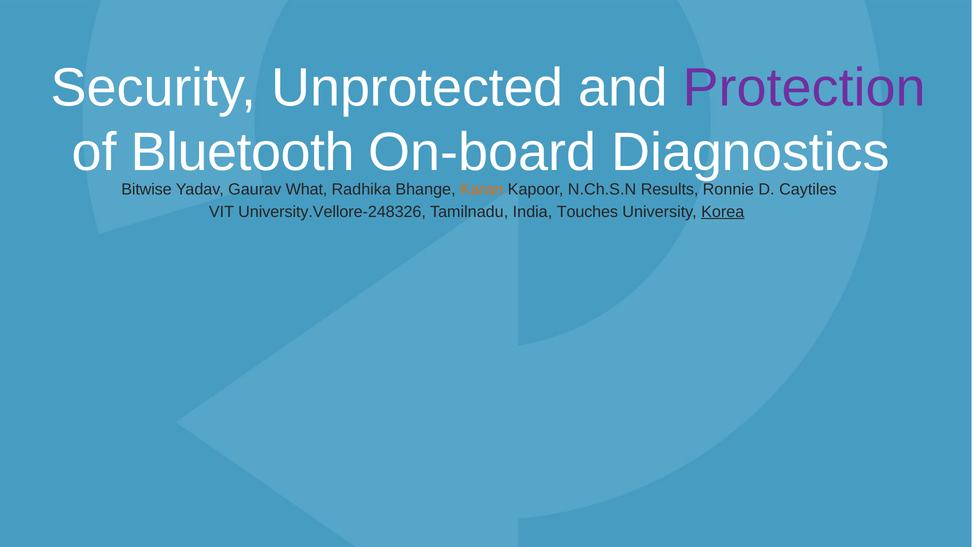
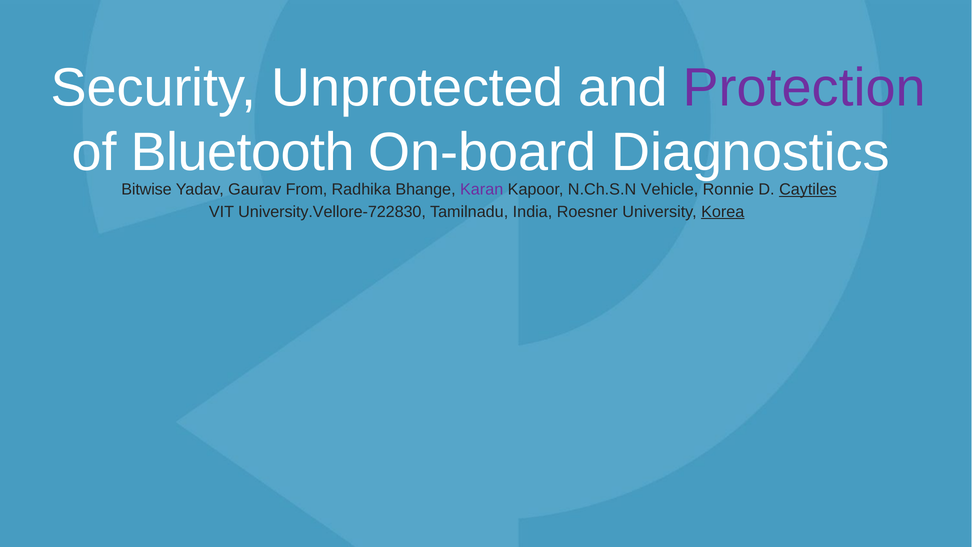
What: What -> From (307, 189)
Karan colour: orange -> purple (482, 189)
Results: Results -> Vehicle (670, 189)
Caytiles underline: none -> present (808, 189)
University.Vellore-248326: University.Vellore-248326 -> University.Vellore-722830 (332, 212)
Touches: Touches -> Roesner (587, 212)
